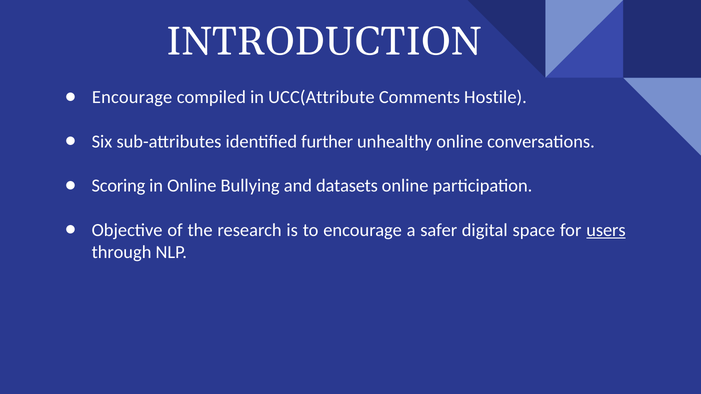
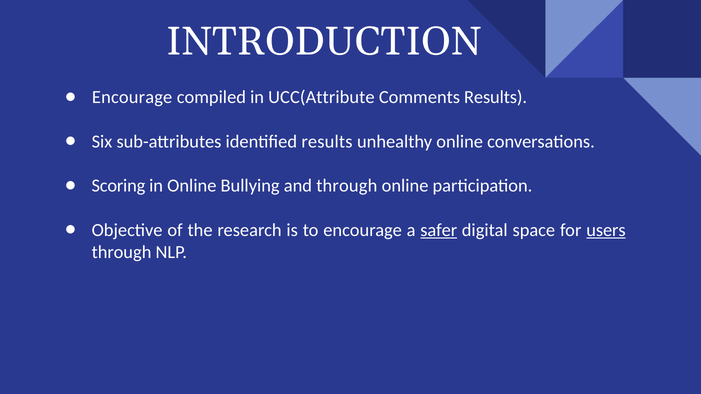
Comments Hostile: Hostile -> Results (496, 97)
identified further: further -> results (327, 142)
and datasets: datasets -> through (347, 186)
safer underline: none -> present (439, 230)
